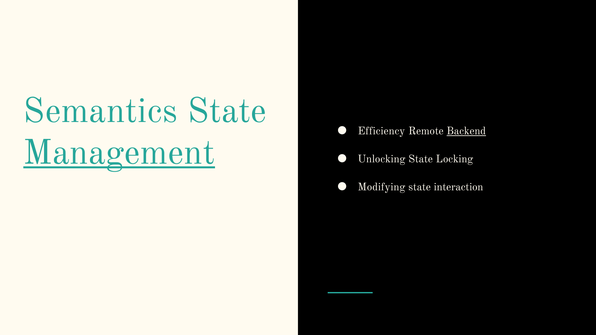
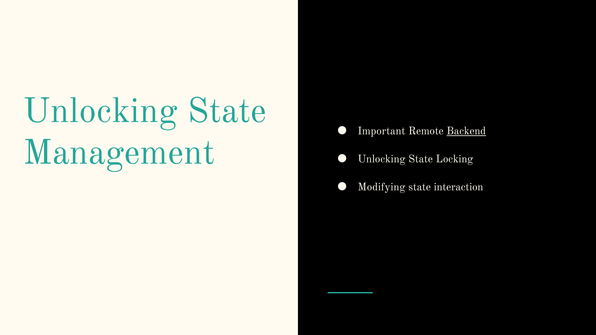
Semantics: Semantics -> Unlocking (100, 111)
Efficiency: Efficiency -> Important (382, 131)
Management underline: present -> none (119, 153)
